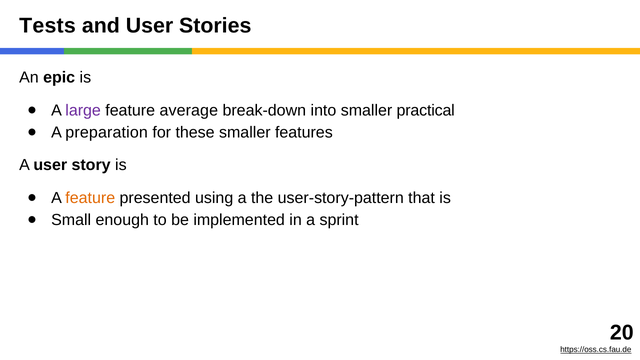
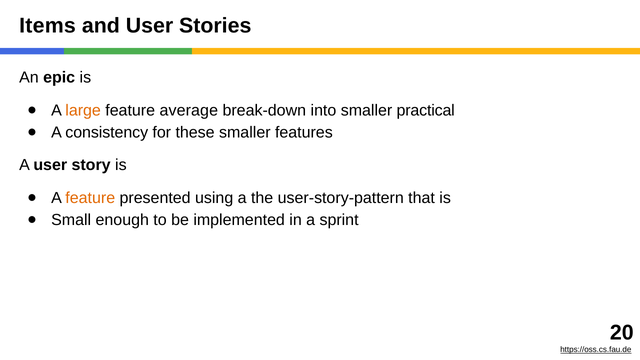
Tests: Tests -> Items (48, 25)
large colour: purple -> orange (83, 110)
preparation: preparation -> consistency (107, 132)
